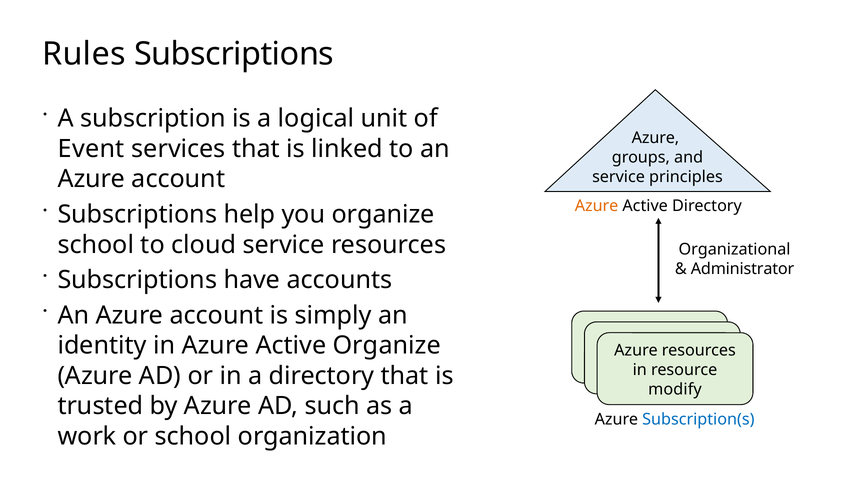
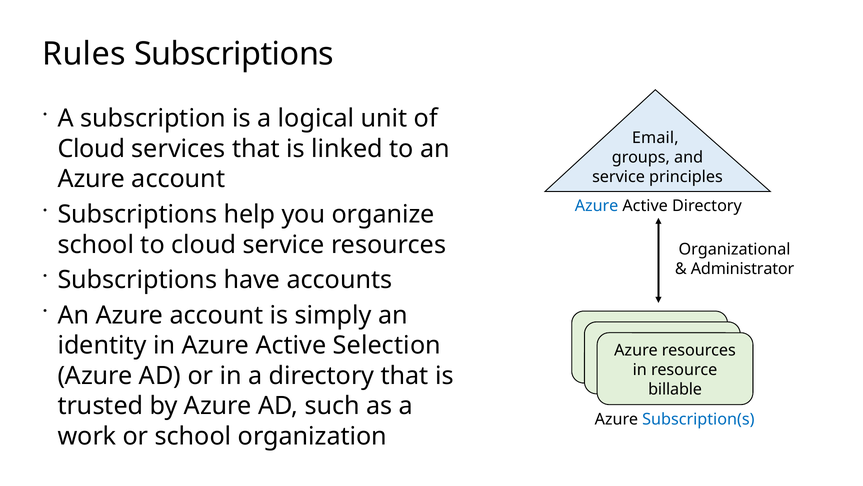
Azure: Azure -> Email (655, 138)
Event: Event -> Cloud (91, 149)
Azure colour: orange -> blue (597, 206)
Active Organize: Organize -> Selection (387, 345)
modify: modify -> billable (675, 389)
